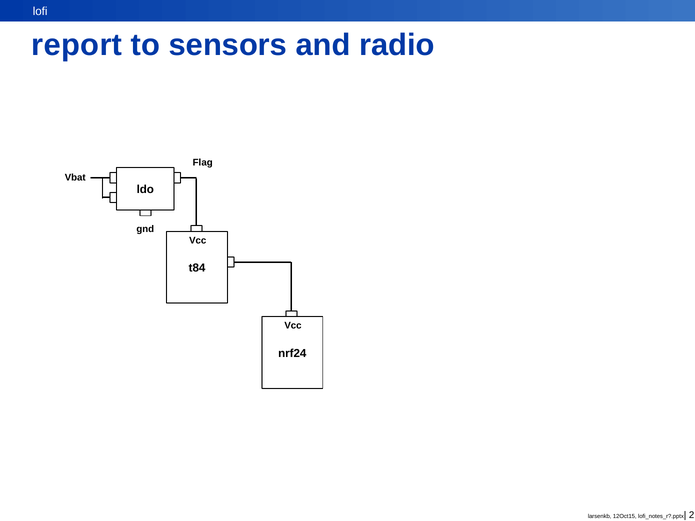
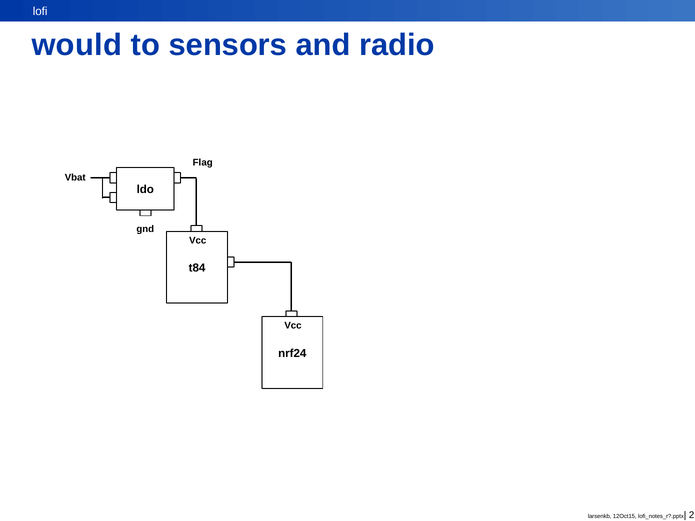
report: report -> would (77, 45)
